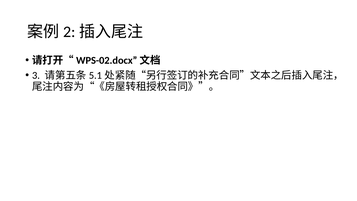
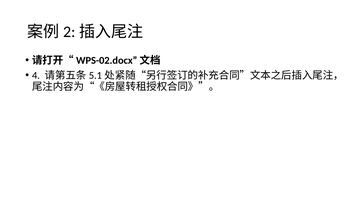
3: 3 -> 4 (36, 75)
